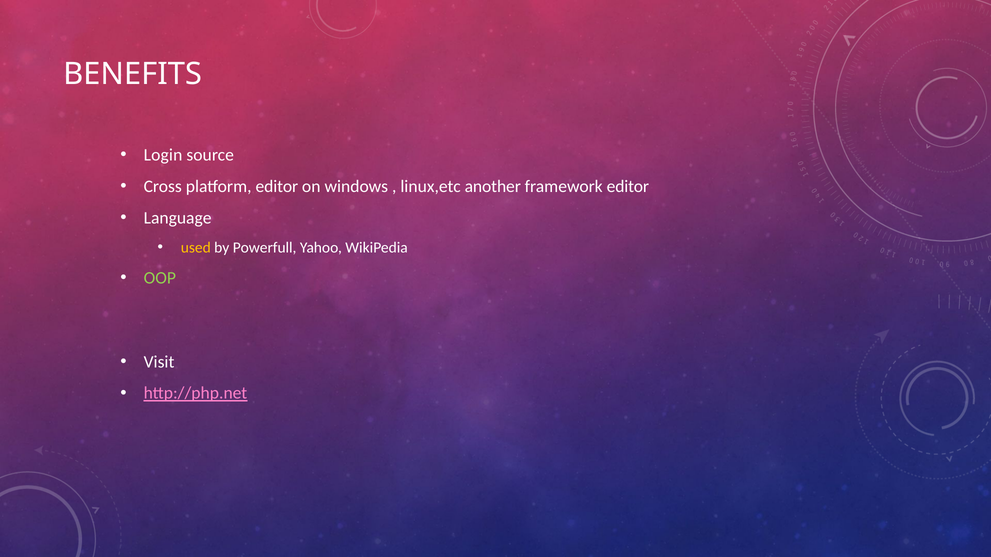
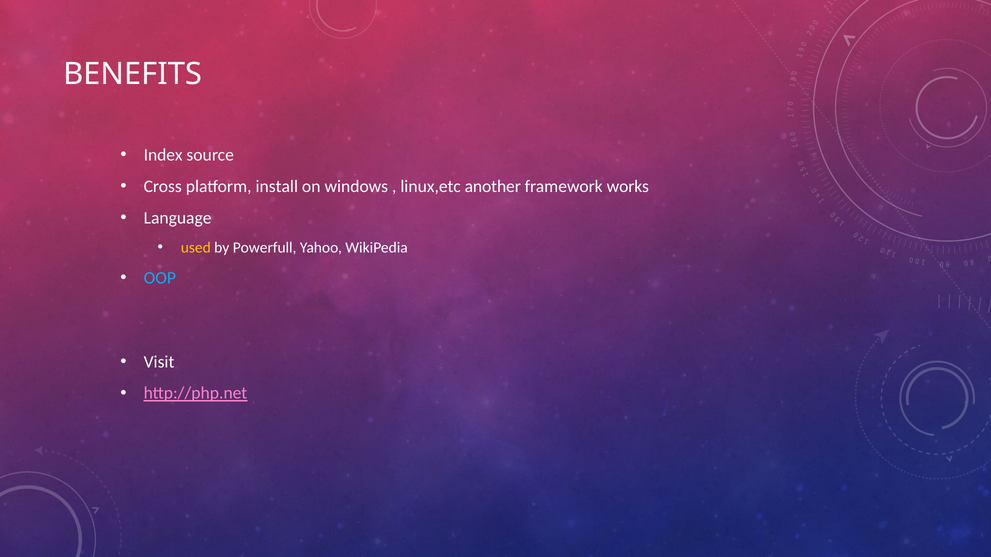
Login: Login -> Index (163, 155)
platform editor: editor -> install (277, 187)
framework editor: editor -> works (628, 187)
OOP colour: light green -> light blue (160, 278)
